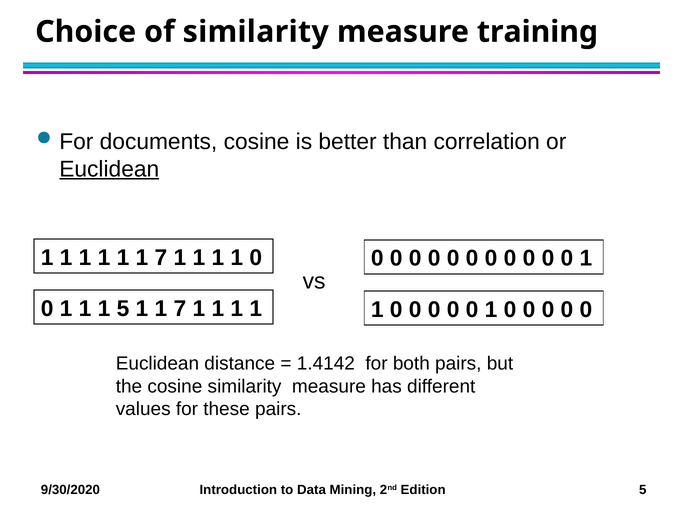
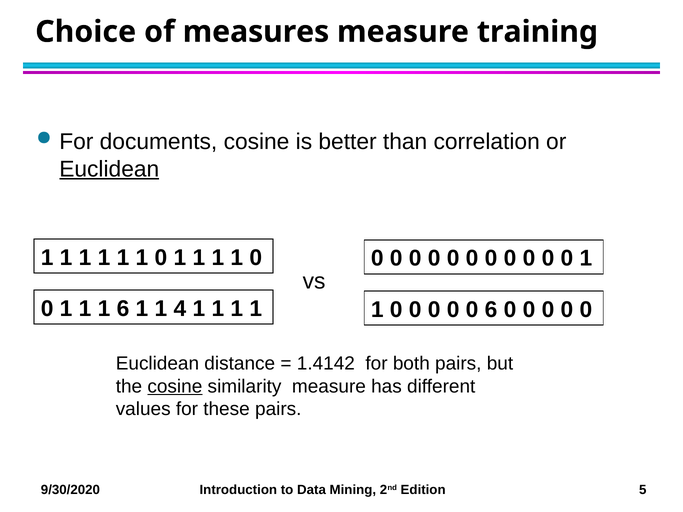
of similarity: similarity -> measures (256, 32)
7: 7 -> 0 (161, 258)
1 5: 5 -> 6 (123, 309)
7: 7 -> 4 (180, 309)
1: 1 -> 6 (491, 310)
cosine underline: none -> present (175, 387)
